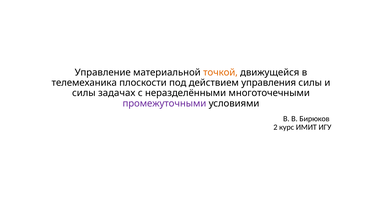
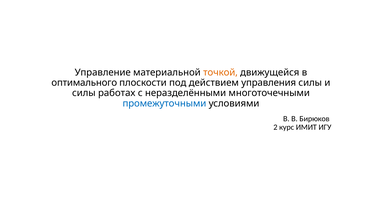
телемеханика: телемеханика -> оптимального (84, 83)
задачах: задачах -> работах (117, 93)
промежуточными colour: purple -> blue (164, 103)
